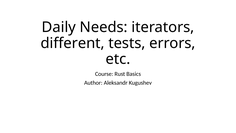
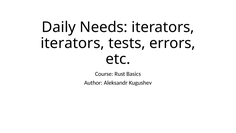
different: different -> iterators (72, 43)
